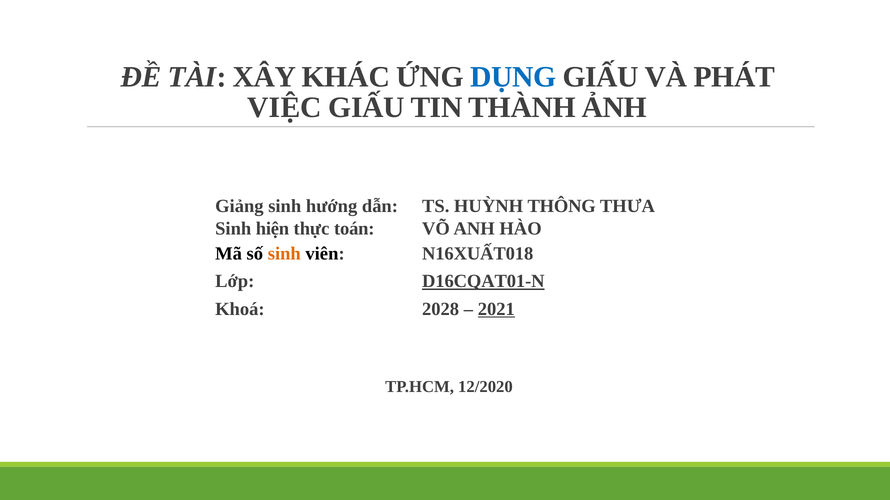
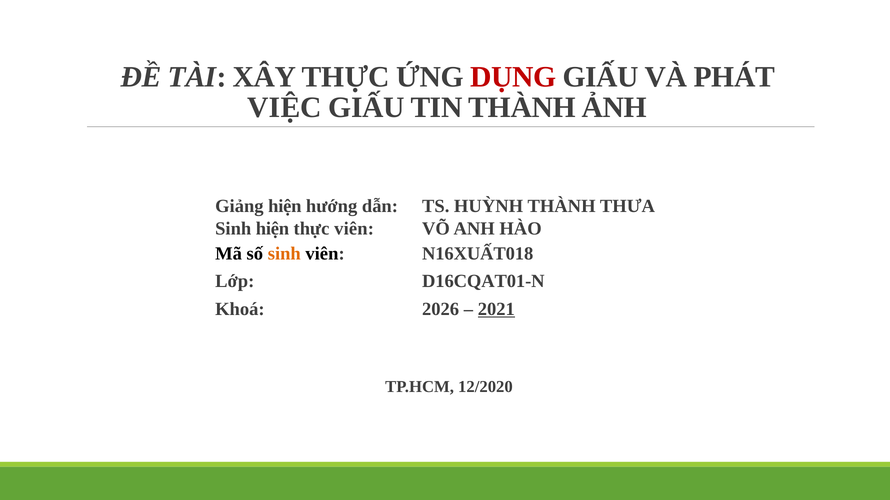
XÂY KHÁC: KHÁC -> THỰC (346, 77)
DỤNG colour: blue -> red (513, 77)
Giảng sinh: sinh -> hiện (285, 207)
HUỲNH THÔNG: THÔNG -> THÀNH (562, 207)
thực toán: toán -> viên (354, 229)
D16CQAT01-N underline: present -> none (483, 282)
2028: 2028 -> 2026 (441, 309)
